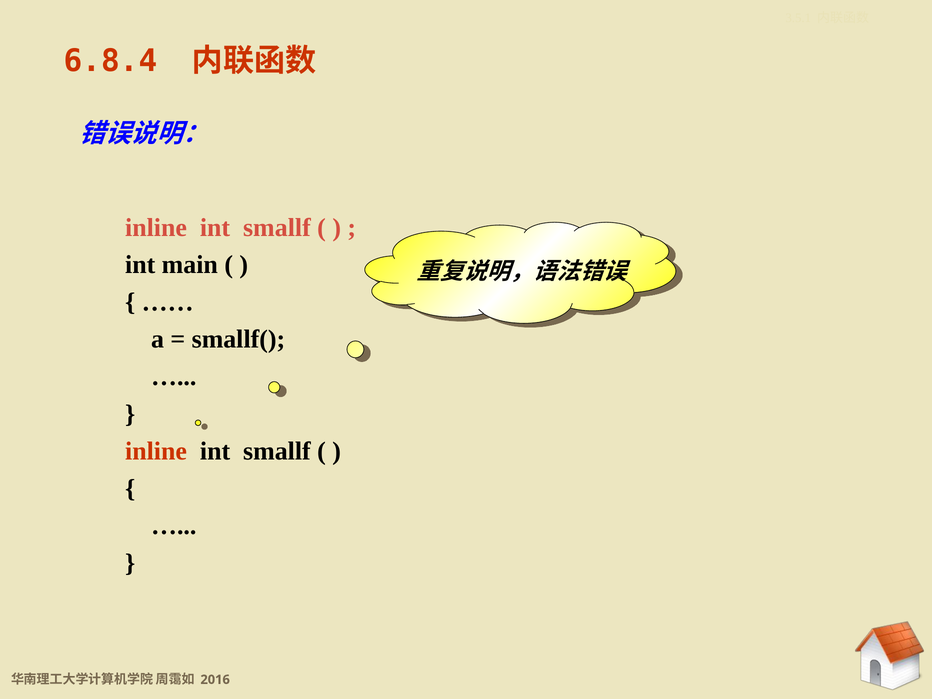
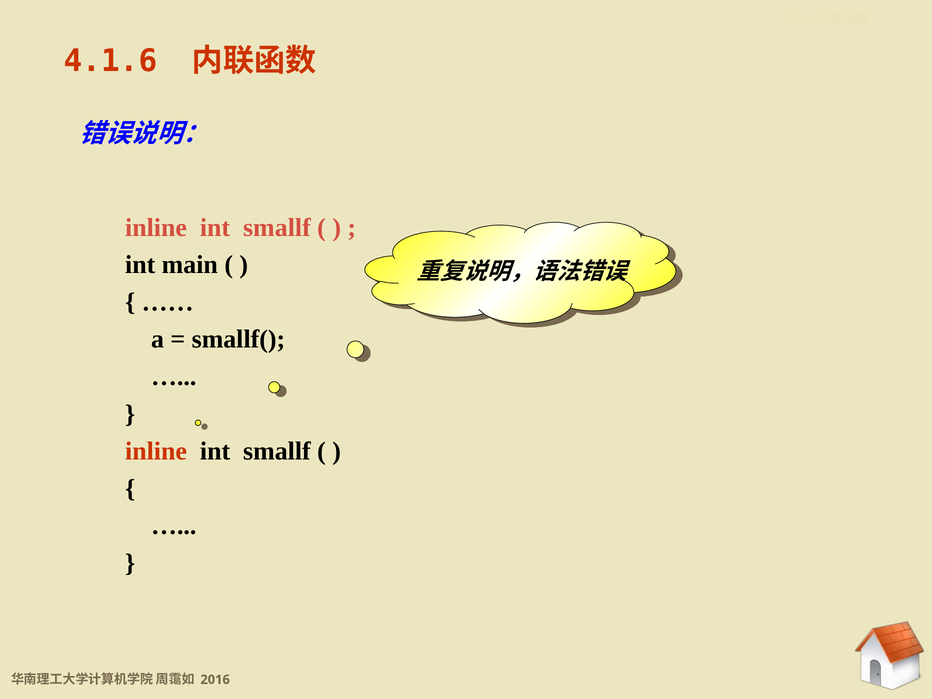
6.8.4: 6.8.4 -> 4.1.6 (110, 61)
